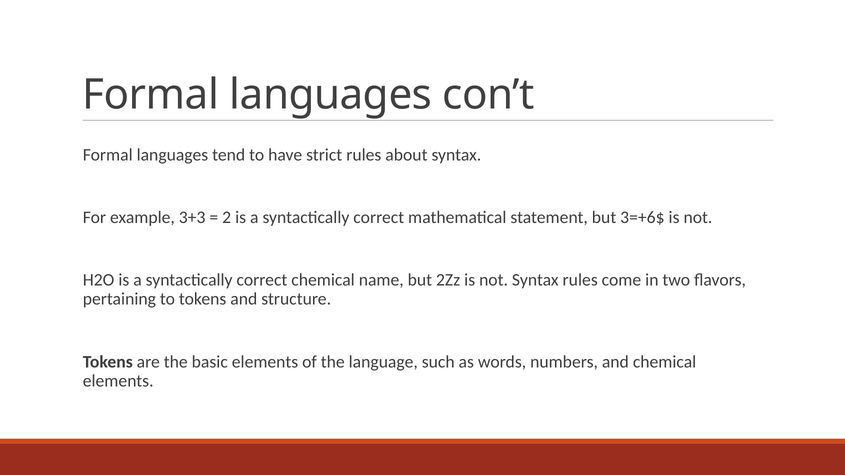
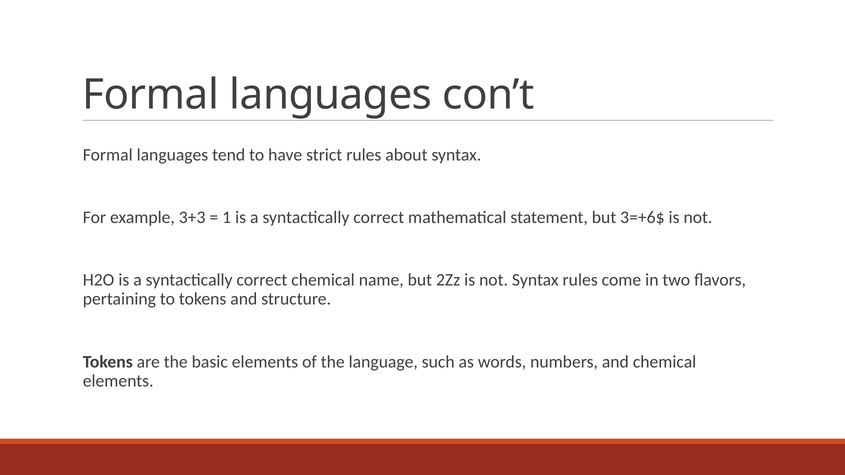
2: 2 -> 1 (227, 218)
